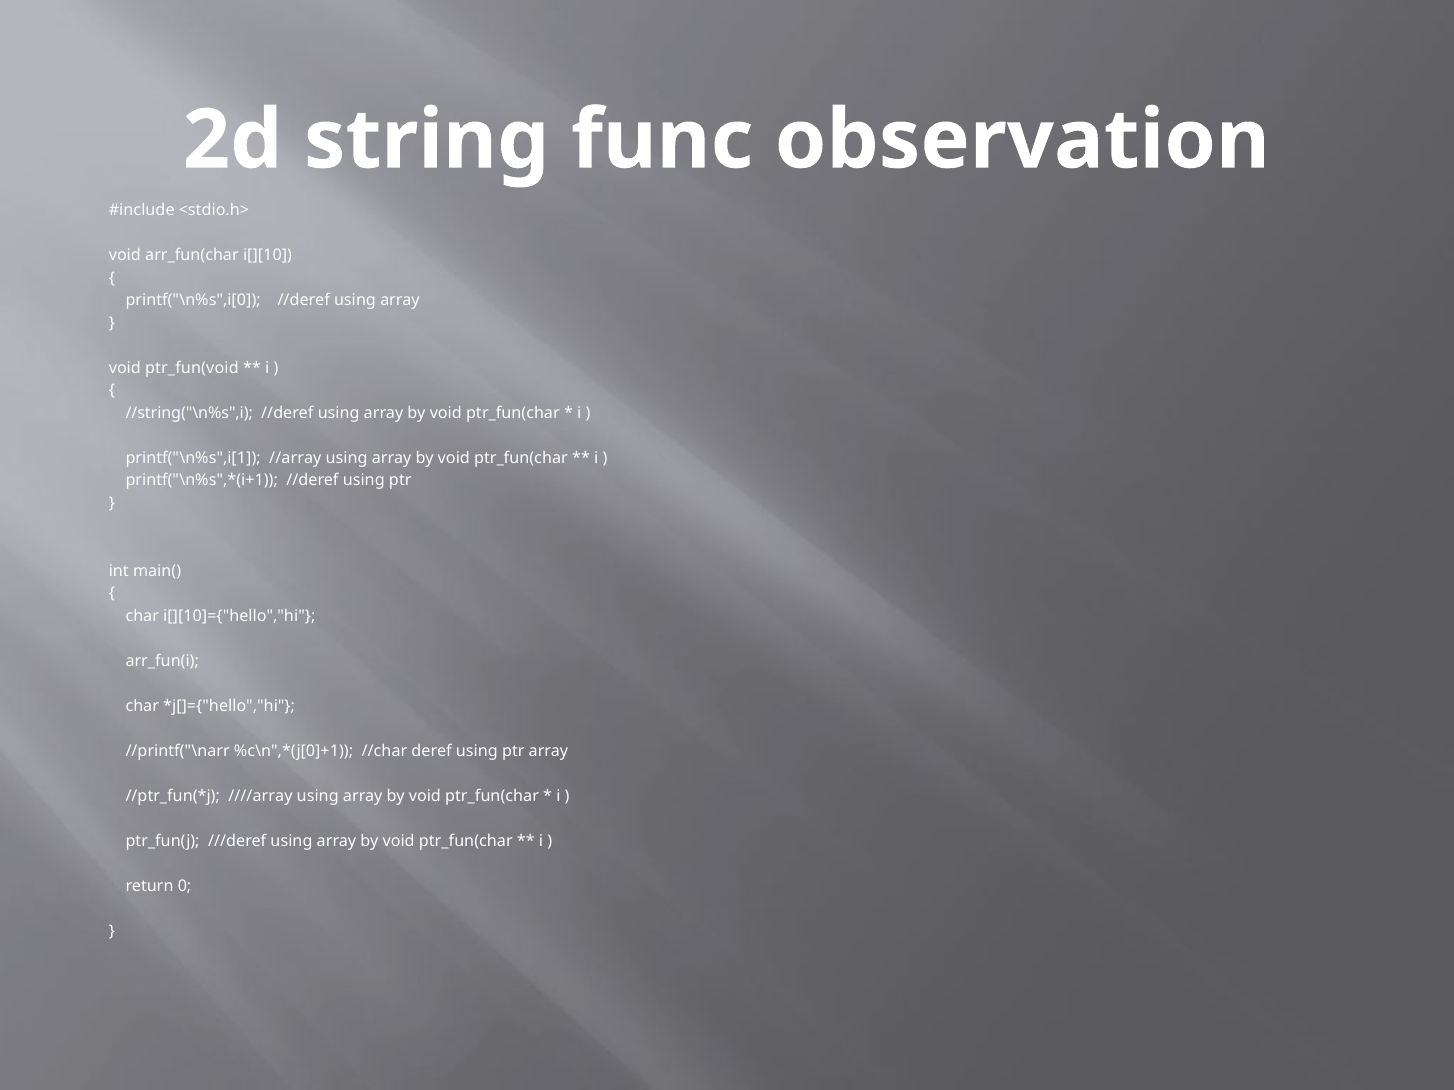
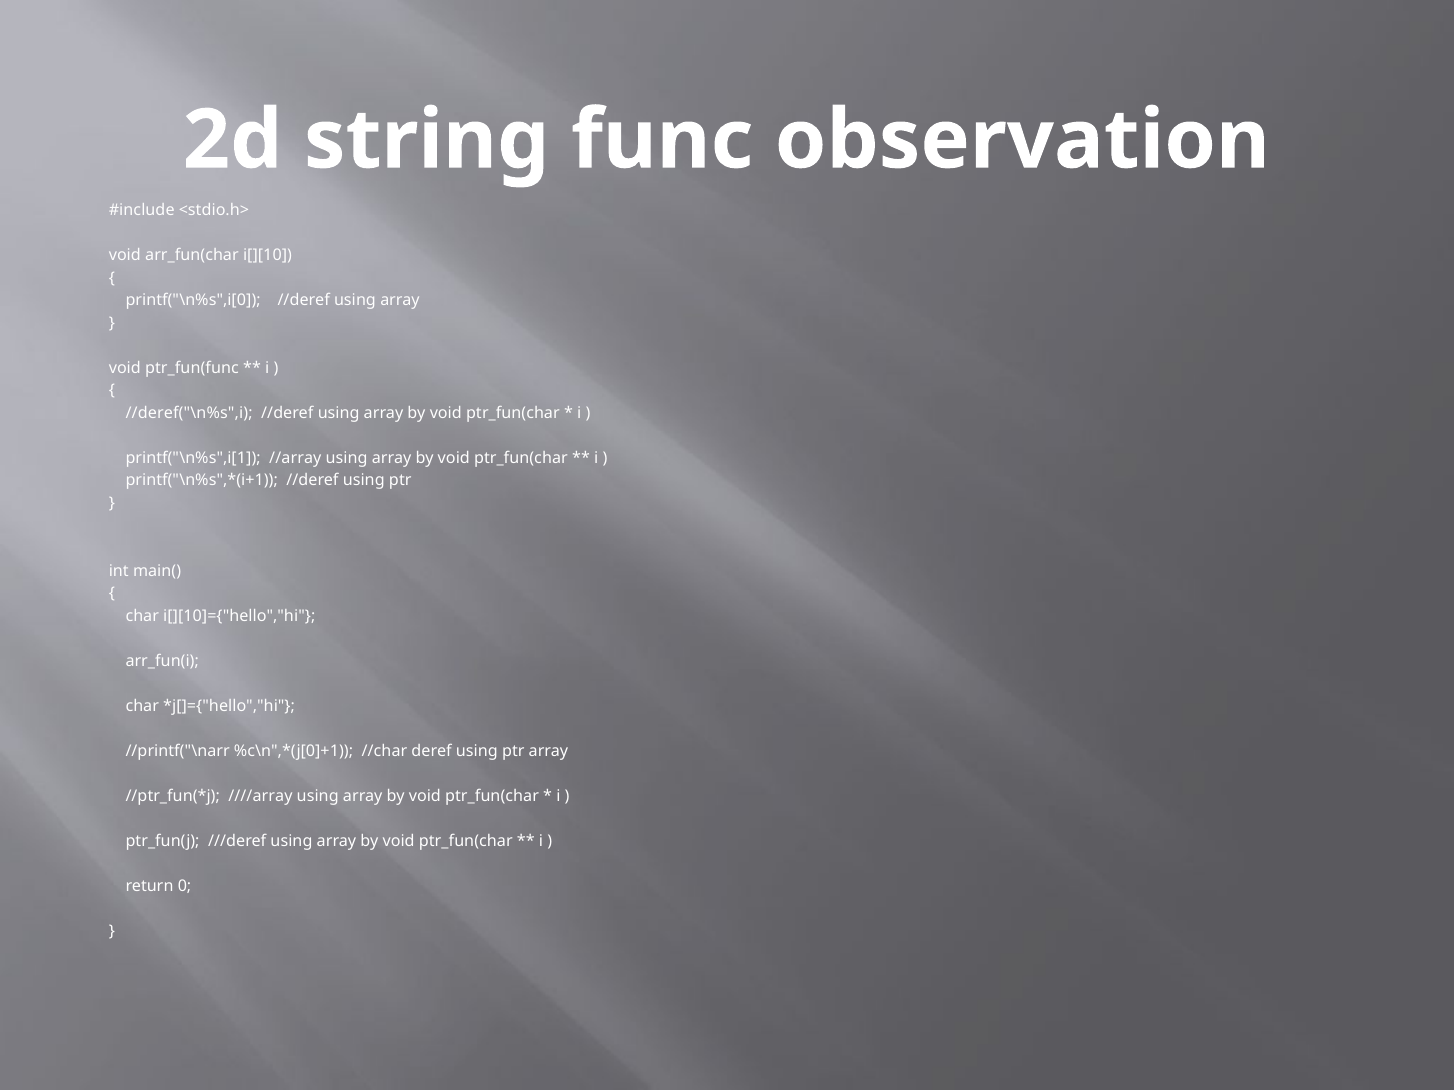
ptr_fun(void: ptr_fun(void -> ptr_fun(func (192, 368)
//string("\n%s",i: //string("\n%s",i -> //deref("\n%s",i (189, 413)
